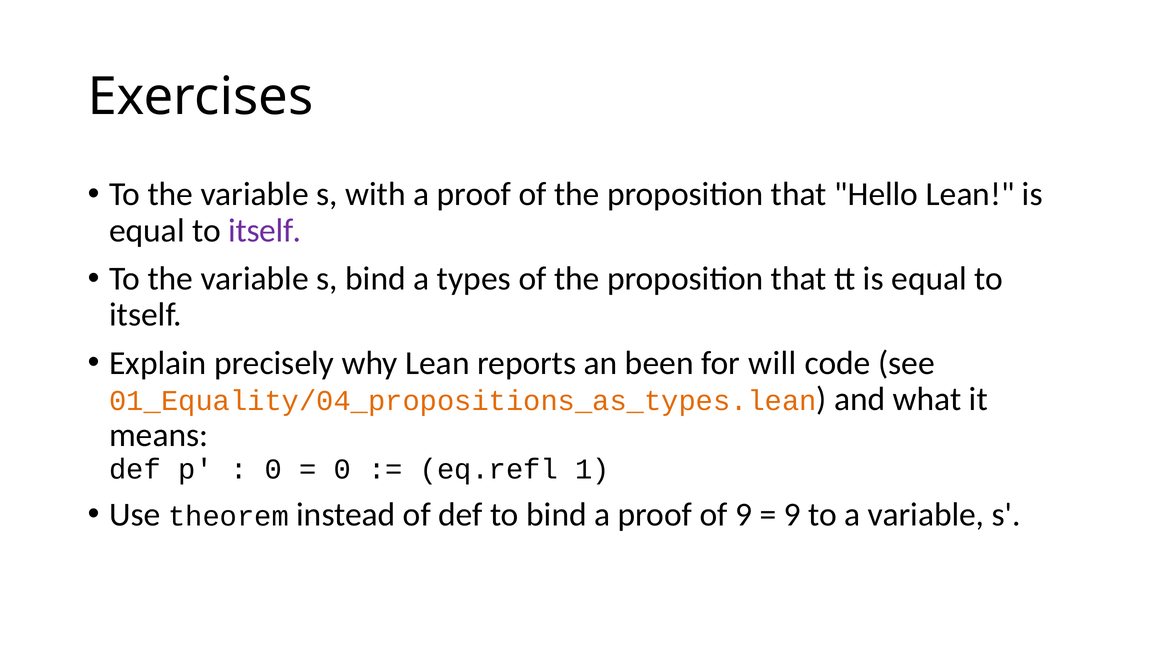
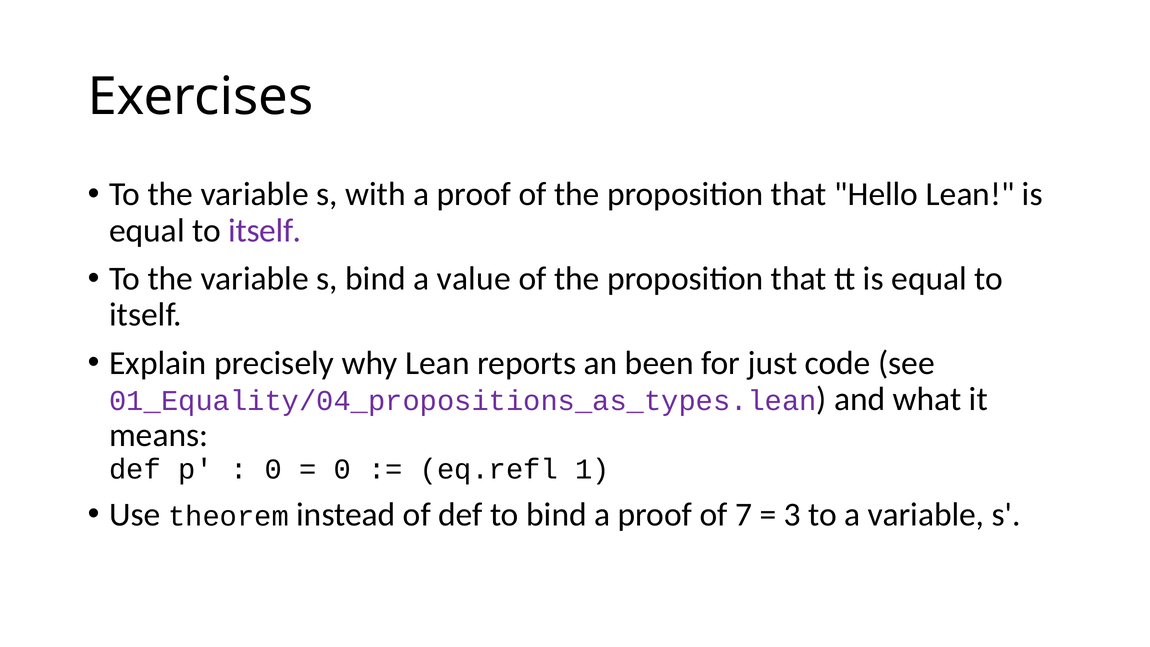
types: types -> value (474, 279)
will: will -> just (773, 363)
01_Equality/04_propositions_as_types.lean colour: orange -> purple (463, 401)
of 9: 9 -> 7 (744, 515)
9: 9 -> 3 (792, 515)
